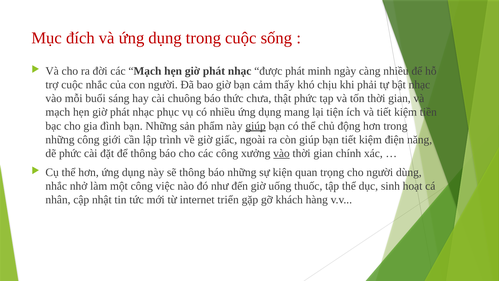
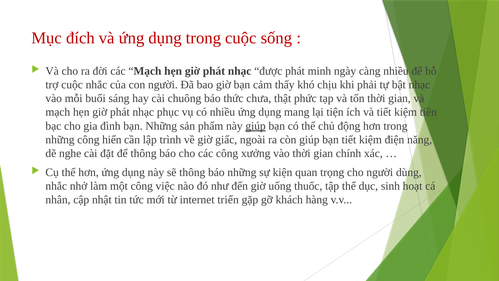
giới: giới -> hiển (112, 139)
dẽ phức: phức -> nghe (70, 153)
vào underline: present -> none (281, 153)
